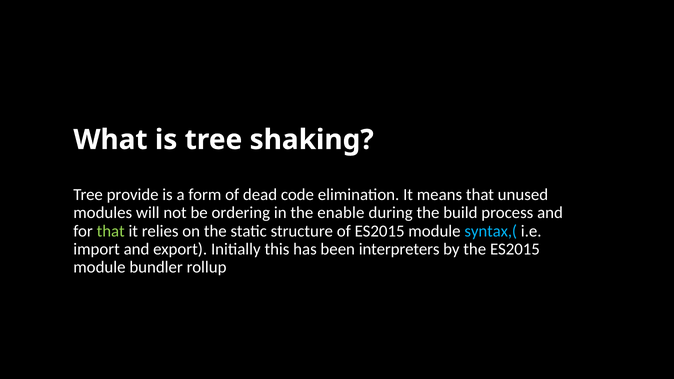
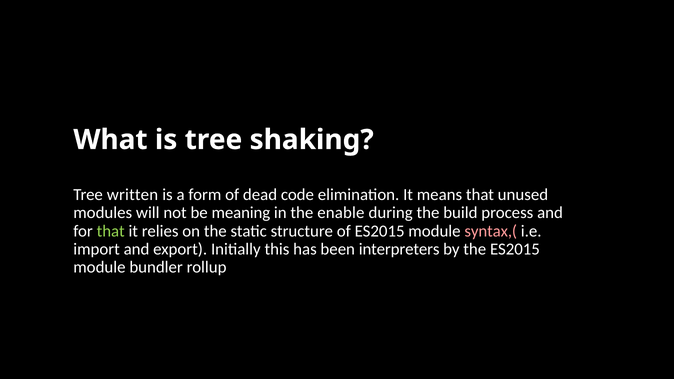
provide: provide -> written (132, 195)
ordering: ordering -> meaning (241, 213)
syntax,( colour: light blue -> pink (491, 231)
